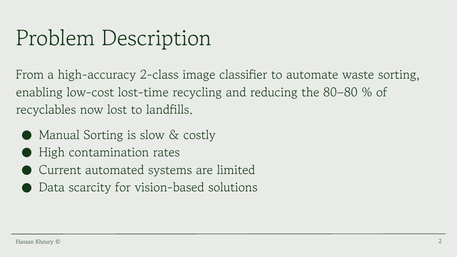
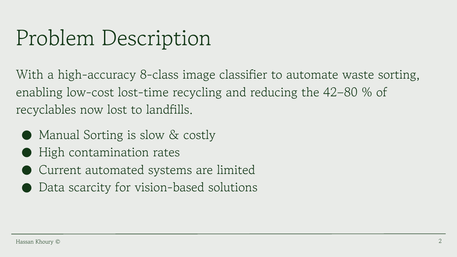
From: From -> With (30, 76)
2‑class: 2‑class -> 8‑class (159, 76)
80–80: 80–80 -> 42–80 (340, 93)
